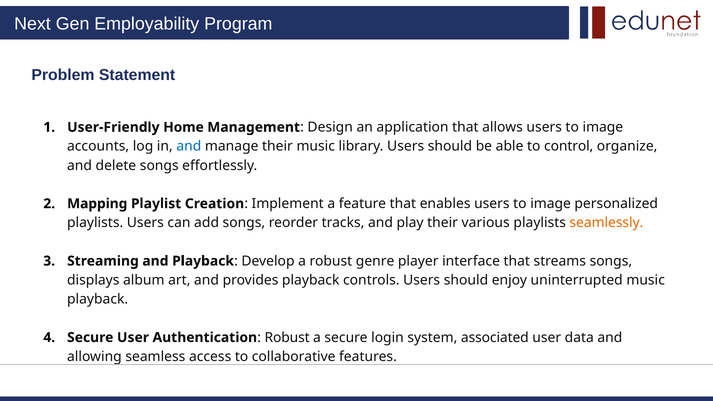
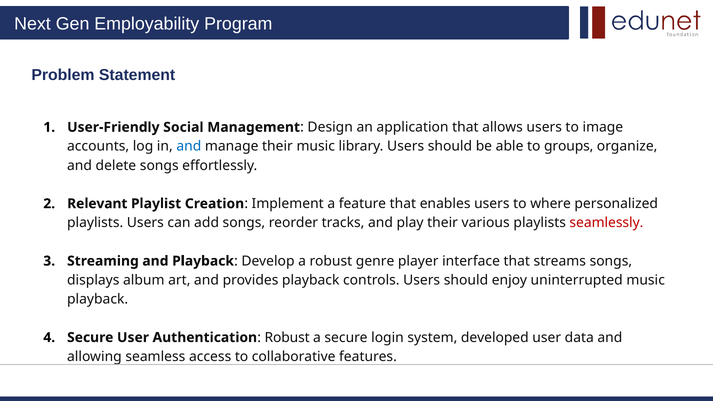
Home: Home -> Social (183, 127)
control: control -> groups (569, 146)
Mapping: Mapping -> Relevant (97, 204)
enables users to image: image -> where (551, 204)
seamlessly colour: orange -> red (606, 223)
associated: associated -> developed (495, 338)
